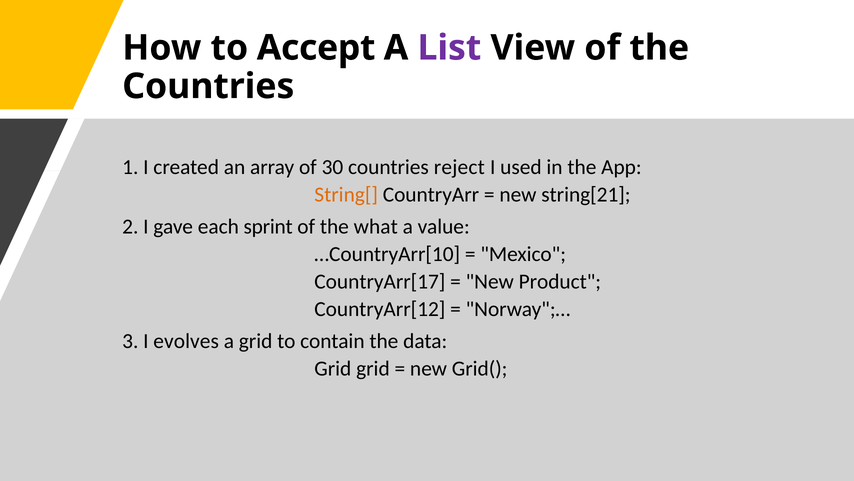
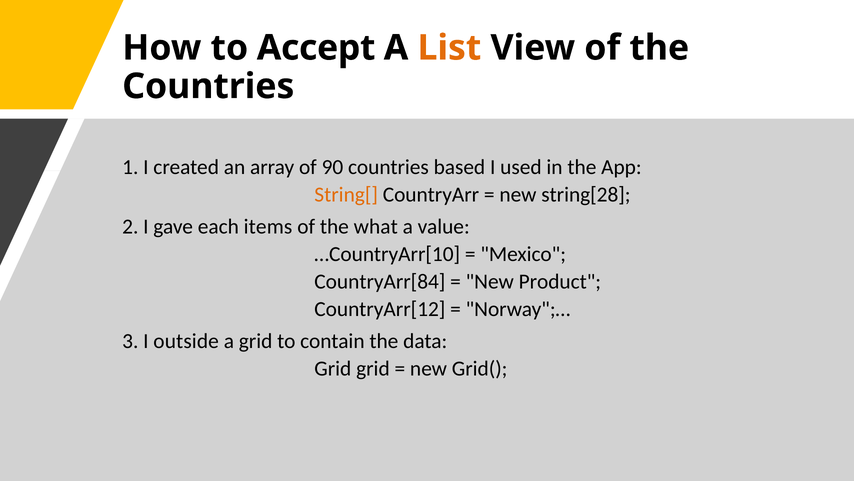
List colour: purple -> orange (449, 48)
30: 30 -> 90 (332, 167)
reject: reject -> based (459, 167)
string[21: string[21 -> string[28 (586, 195)
sprint: sprint -> items (268, 226)
CountryArr[17: CountryArr[17 -> CountryArr[84 (380, 281)
evolves: evolves -> outside (186, 341)
